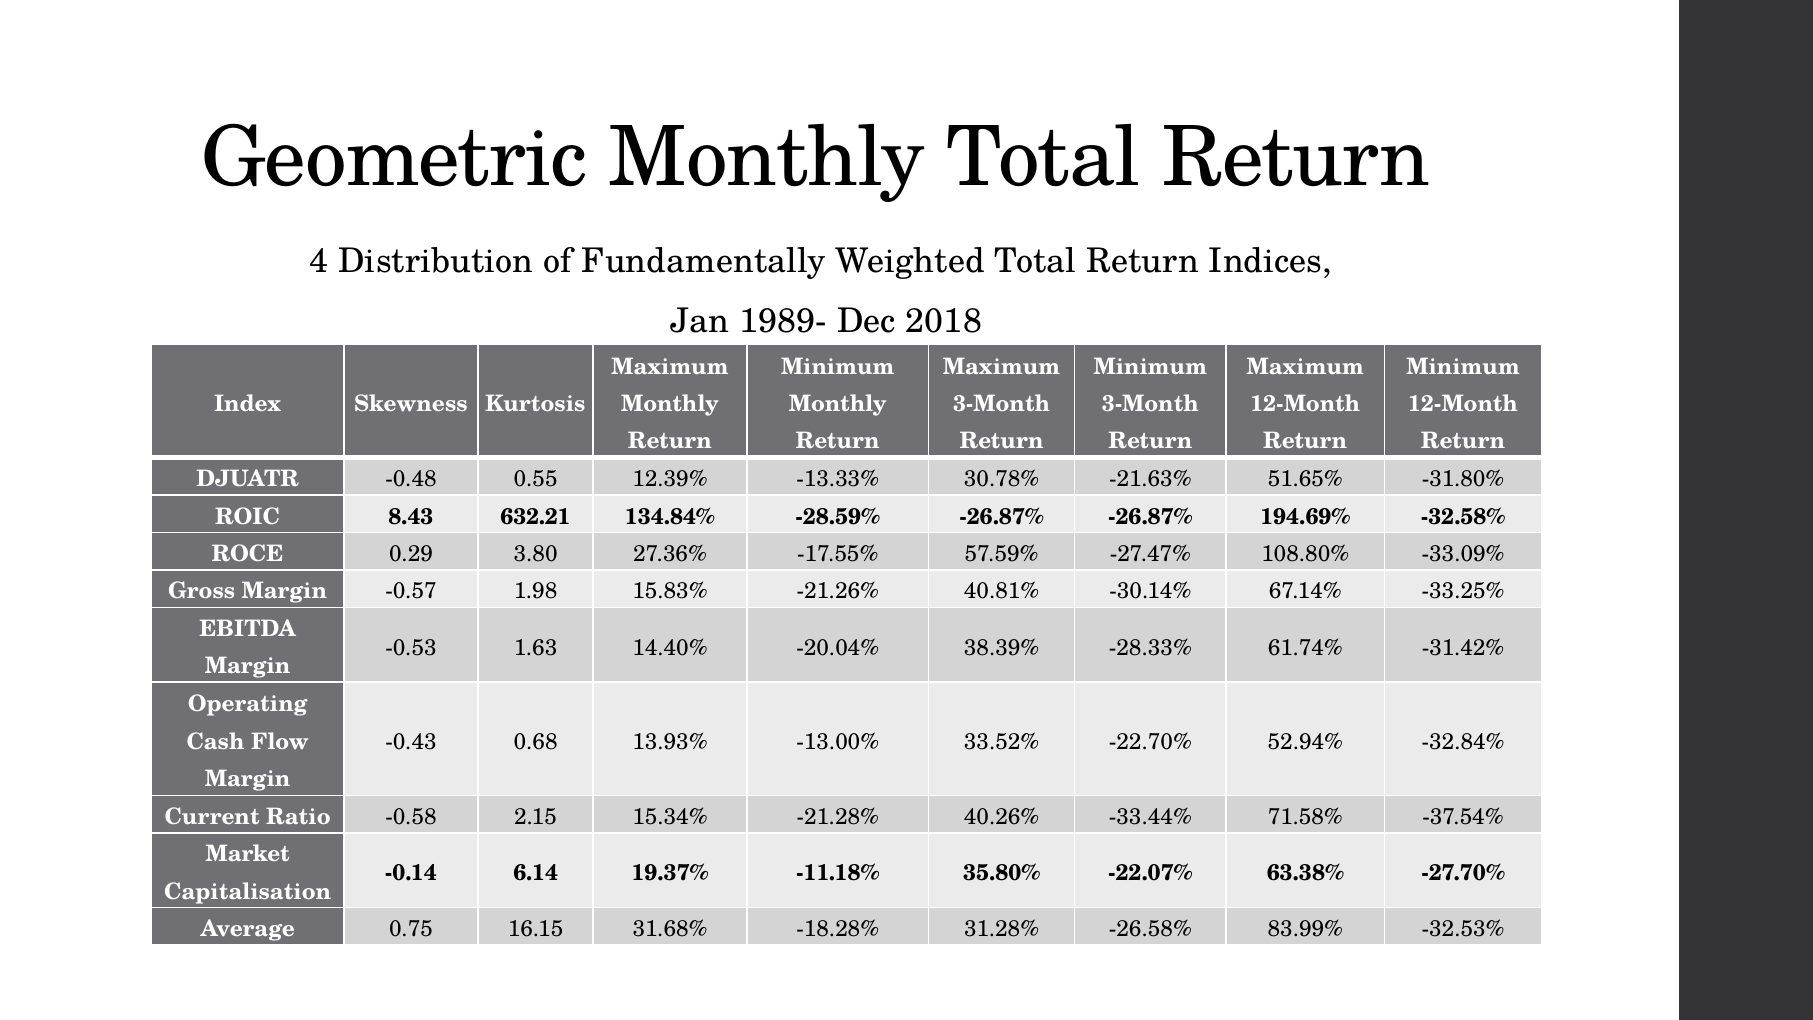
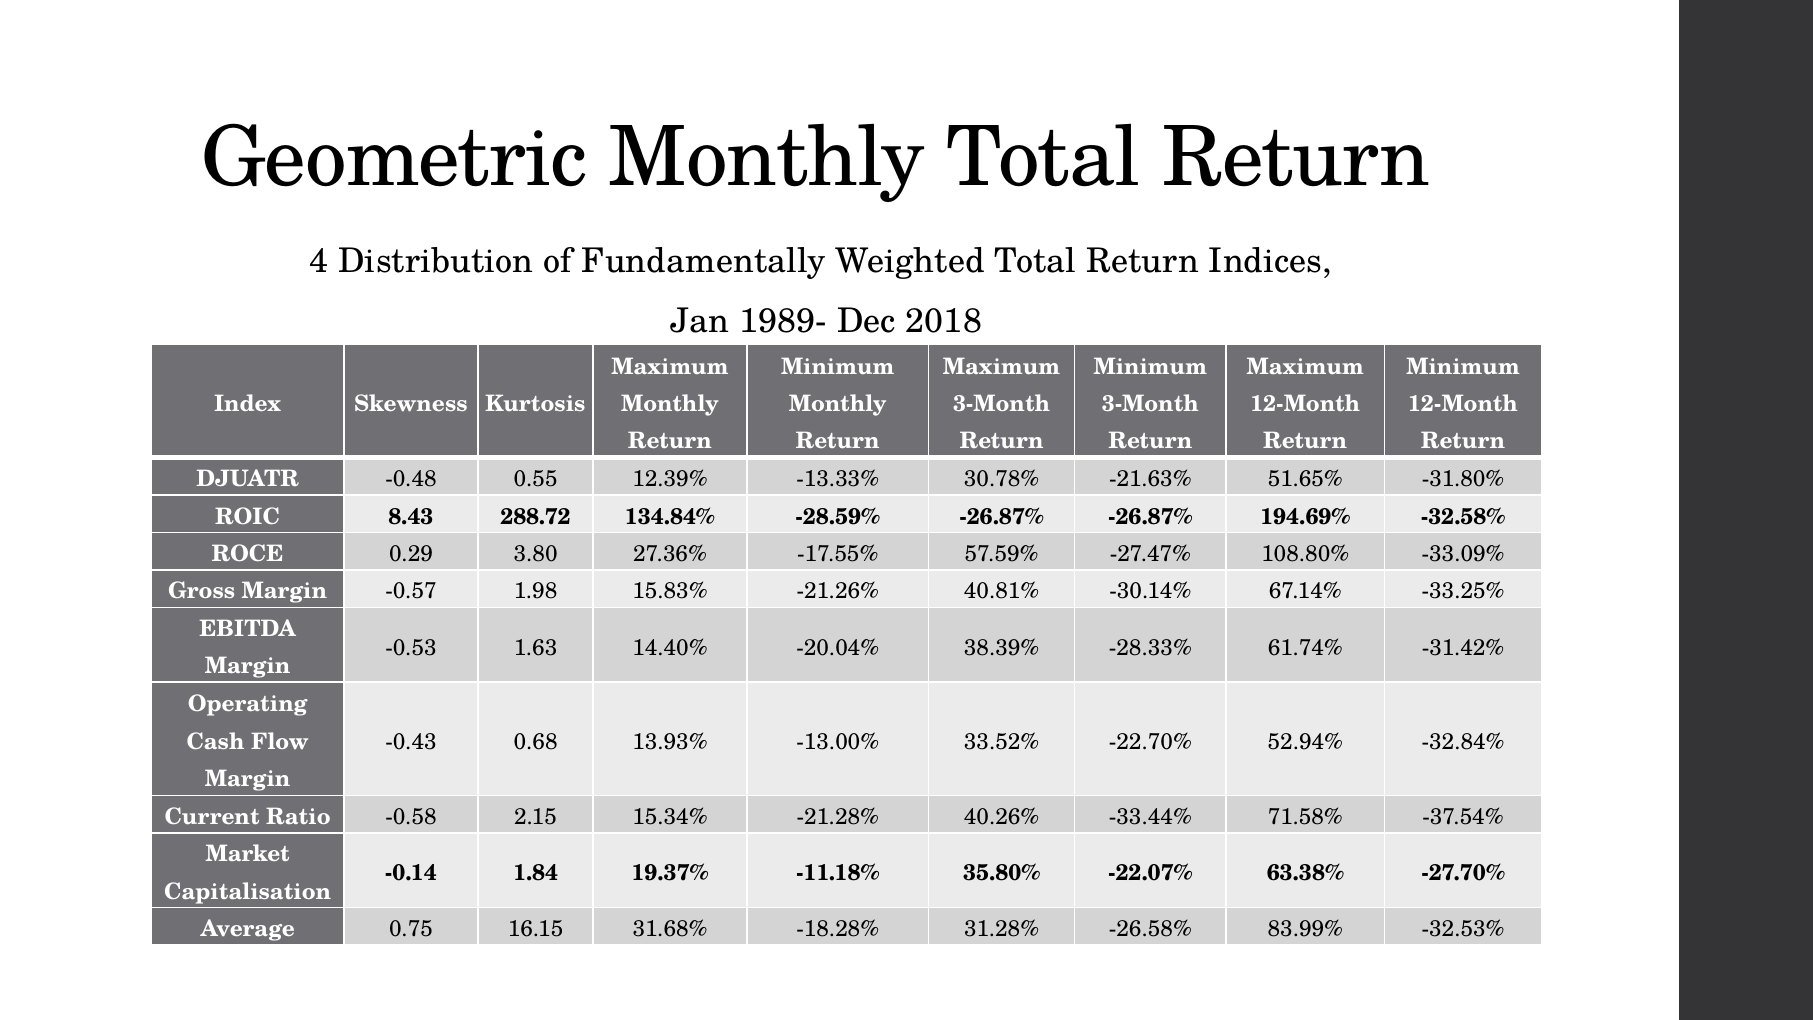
632.21: 632.21 -> 288.72 (536, 517)
6.14: 6.14 -> 1.84 (536, 873)
